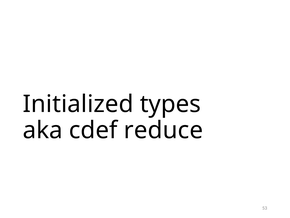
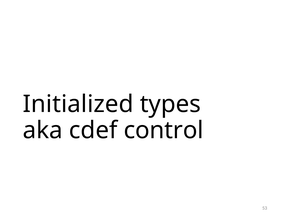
reduce: reduce -> control (164, 130)
